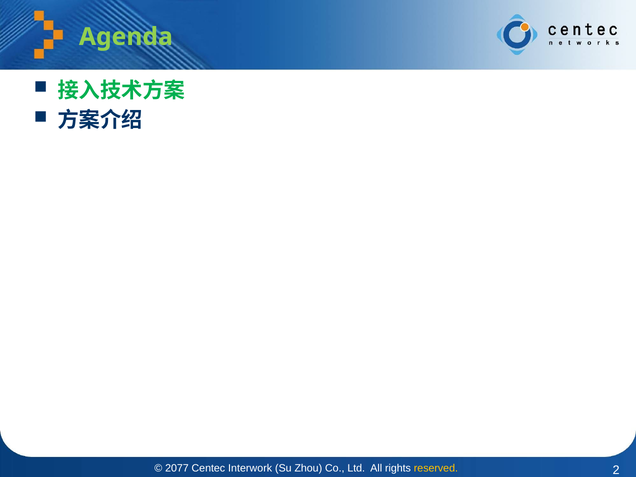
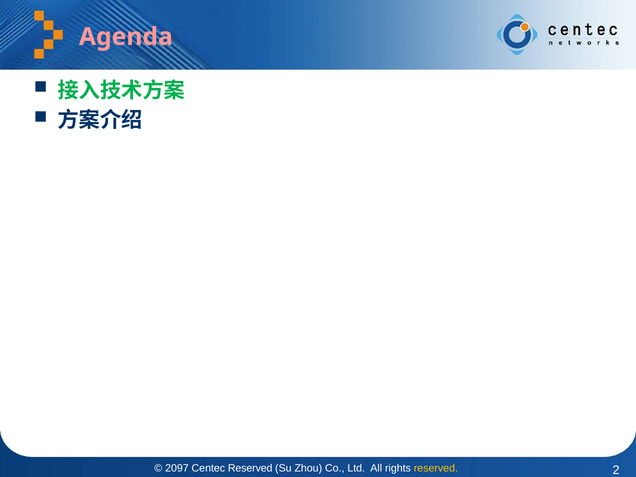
Agenda colour: light green -> pink (126, 37)
2077: 2077 -> 2097 (177, 468)
Centec Interwork: Interwork -> Reserved (250, 468)
